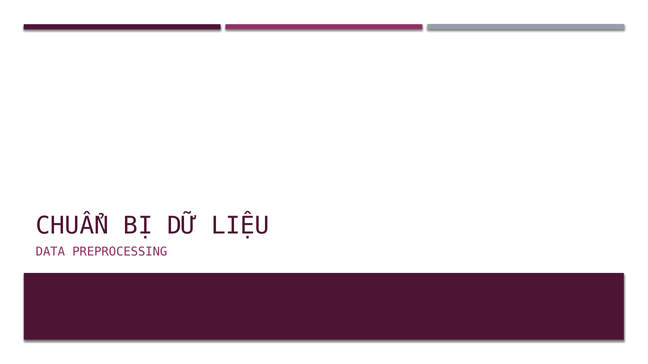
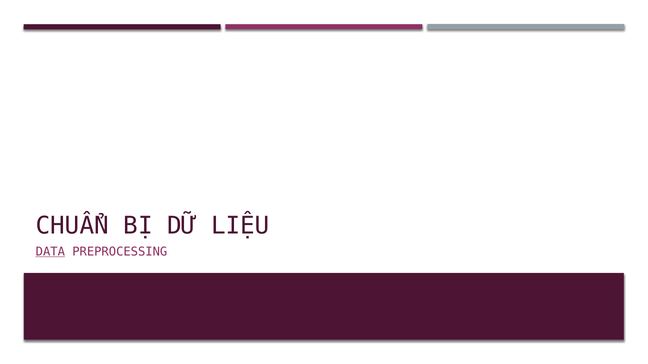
DATA underline: none -> present (50, 252)
